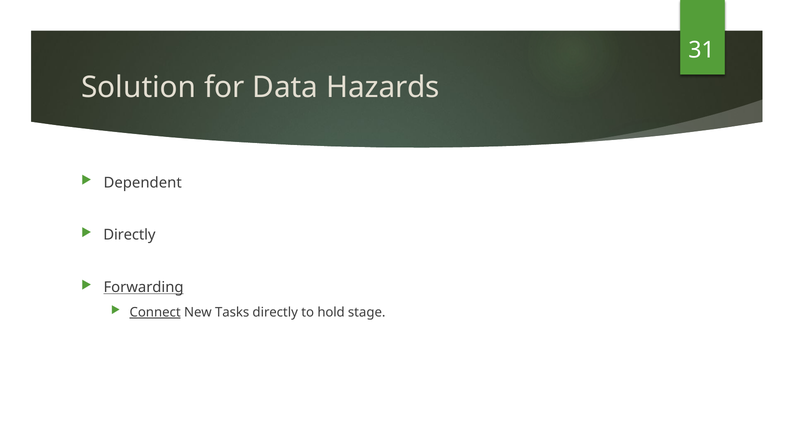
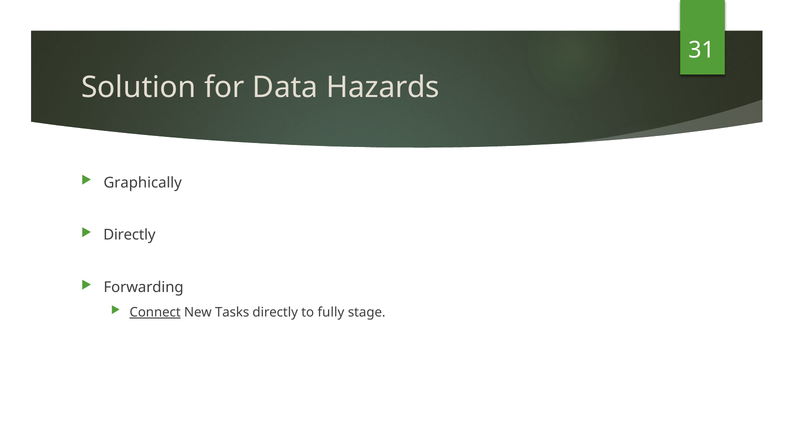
Dependent: Dependent -> Graphically (143, 183)
Forwarding underline: present -> none (144, 287)
hold: hold -> fully (331, 312)
